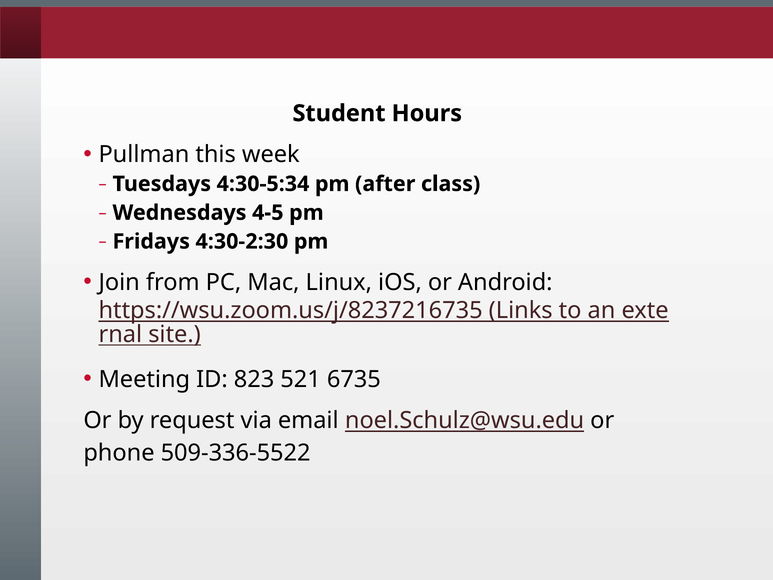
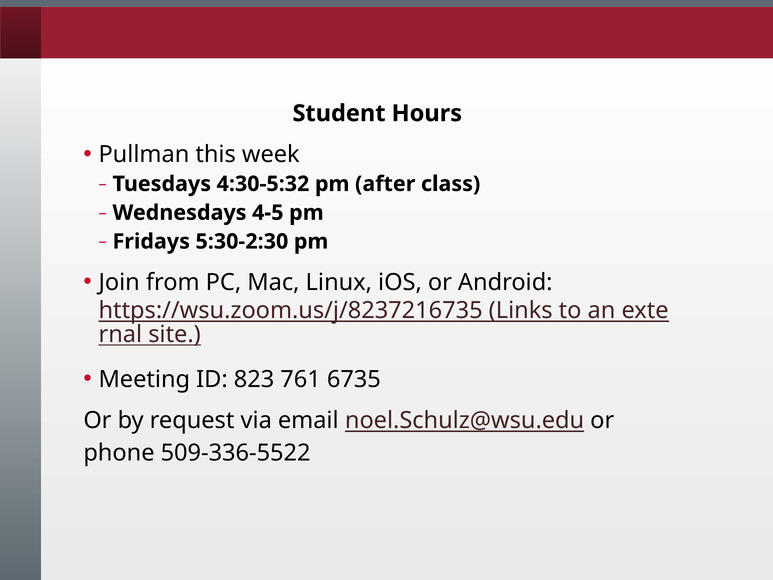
4:30-5:34: 4:30-5:34 -> 4:30-5:32 (263, 184)
4:30-2:30: 4:30-2:30 -> 5:30-2:30 (242, 241)
521: 521 -> 761 (301, 379)
